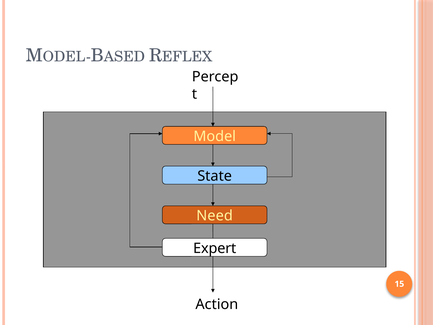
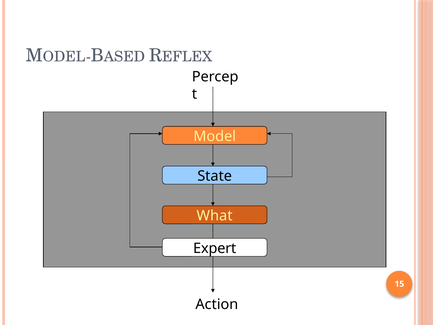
Need: Need -> What (215, 216)
